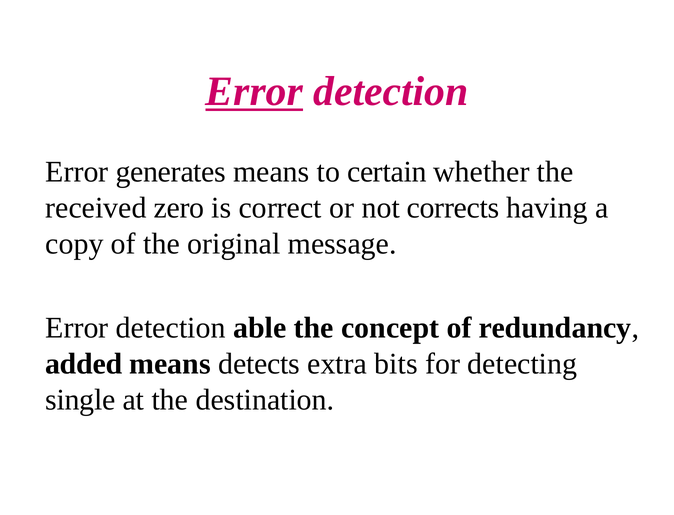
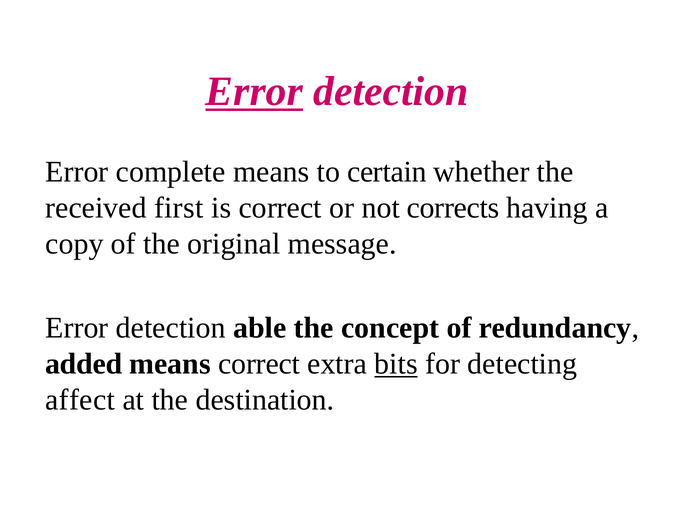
generates: generates -> complete (171, 172)
zero: zero -> first (179, 208)
means detects: detects -> correct (259, 364)
bits underline: none -> present (396, 364)
single: single -> affect (80, 400)
